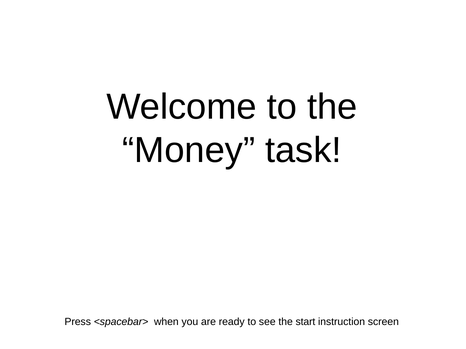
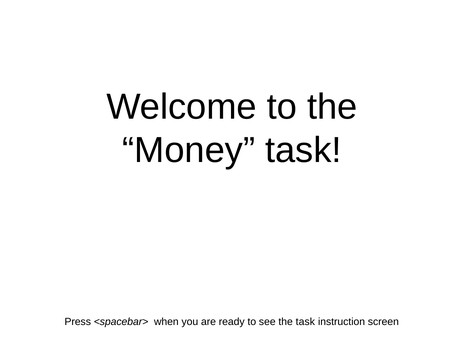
the start: start -> task (305, 322)
